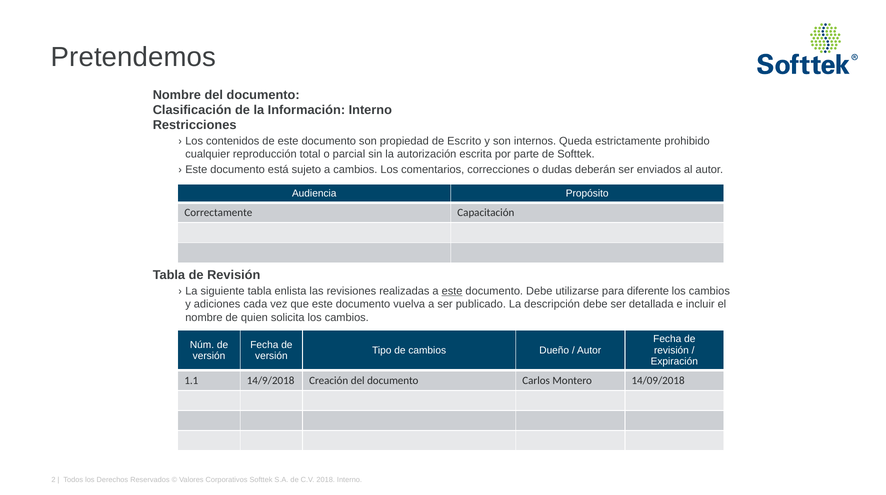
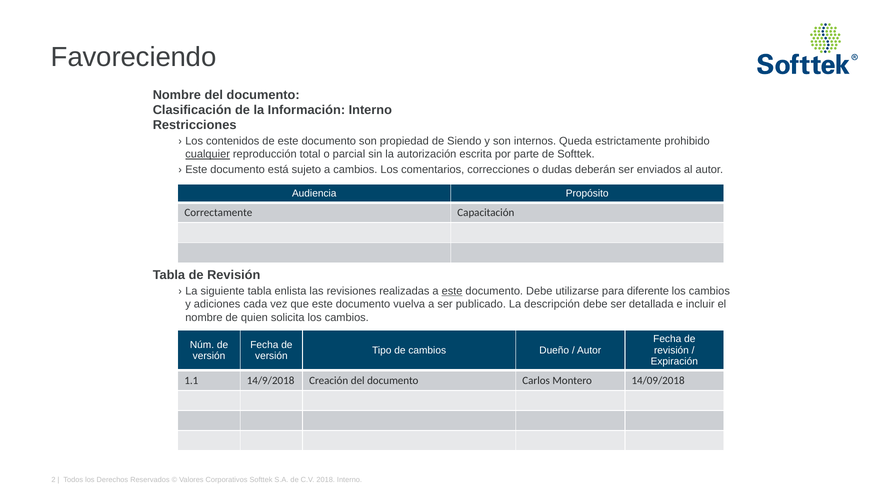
Pretendemos: Pretendemos -> Favoreciendo (134, 57)
Escrito: Escrito -> Siendo (464, 141)
cualquier underline: none -> present (208, 154)
